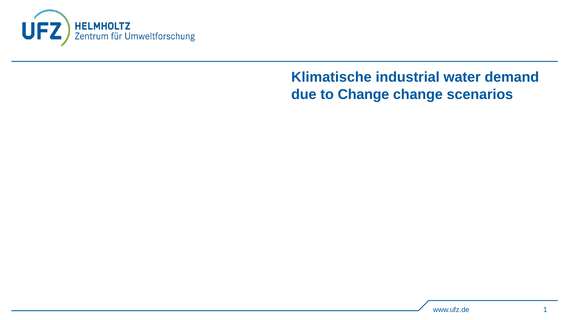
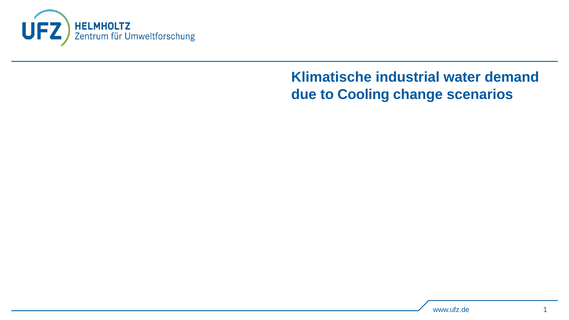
to Change: Change -> Cooling (363, 94)
